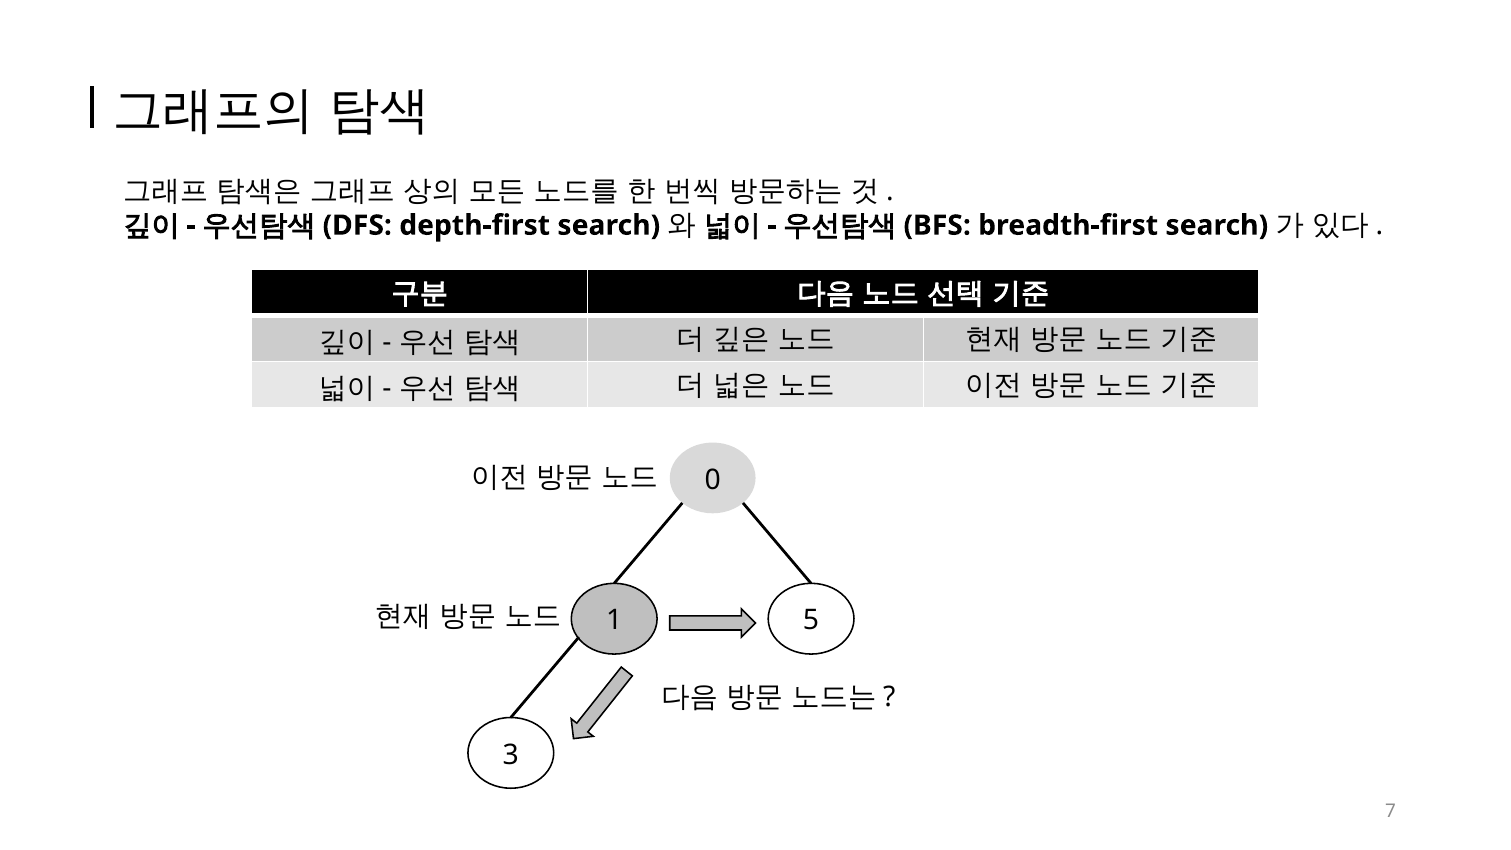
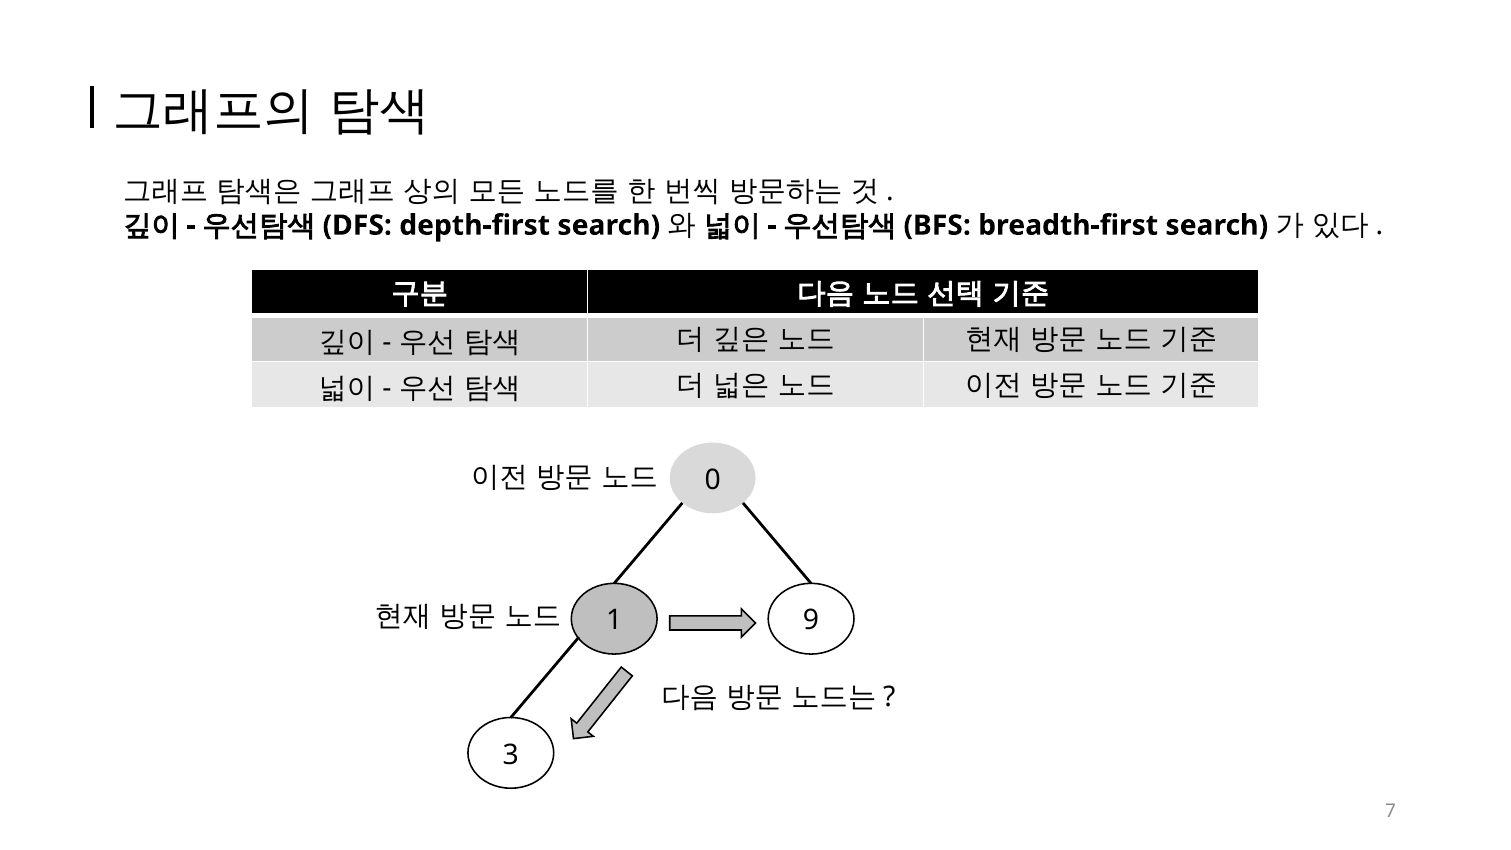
5: 5 -> 9 (811, 621)
